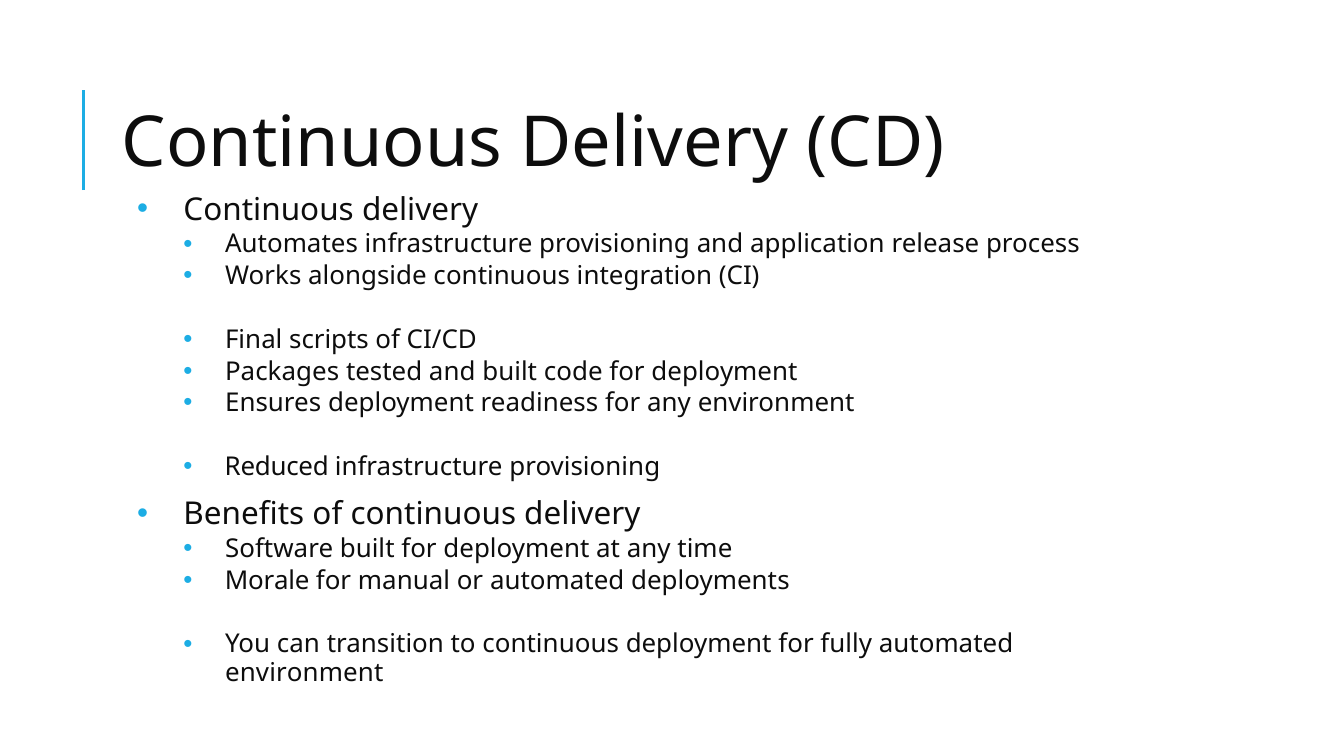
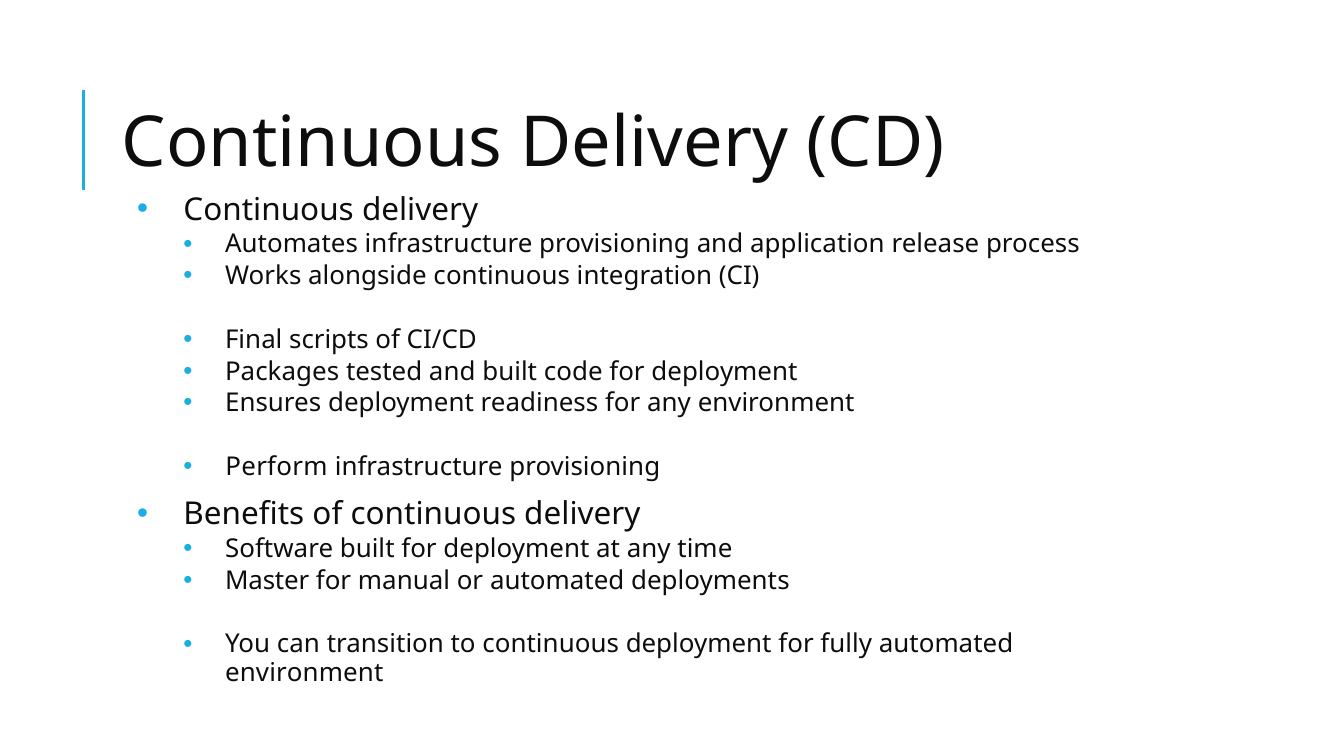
Reduced: Reduced -> Perform (276, 467)
Morale: Morale -> Master (267, 581)
